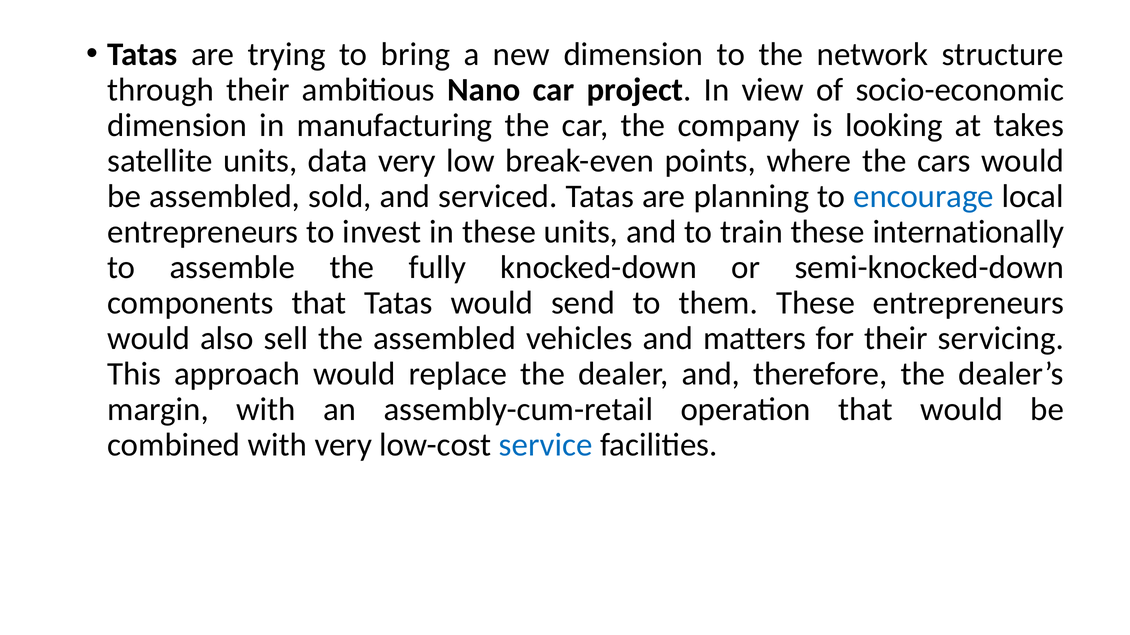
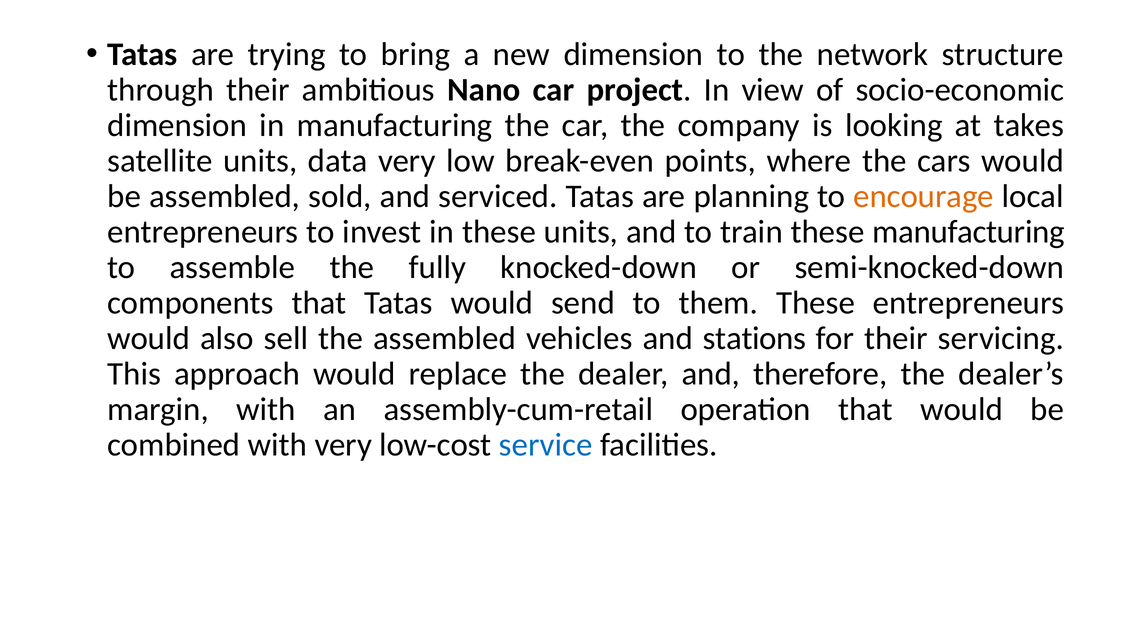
encourage colour: blue -> orange (924, 197)
these internationally: internationally -> manufacturing (968, 232)
matters: matters -> stations (755, 339)
